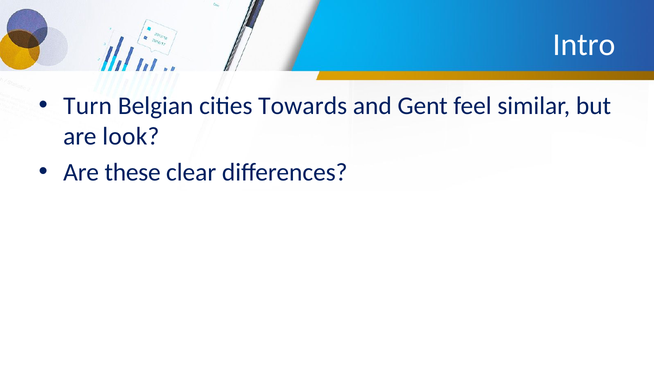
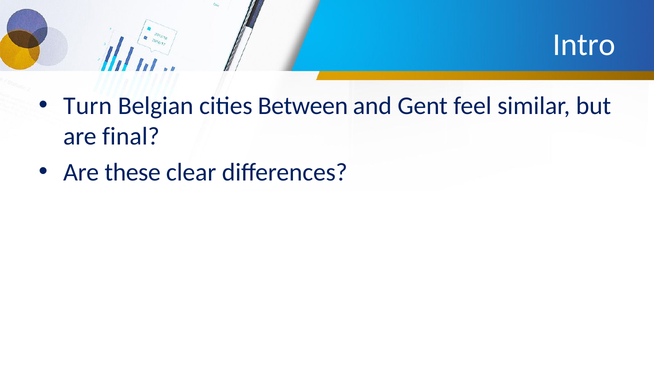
Towards: Towards -> Between (303, 106)
look: look -> final (131, 136)
